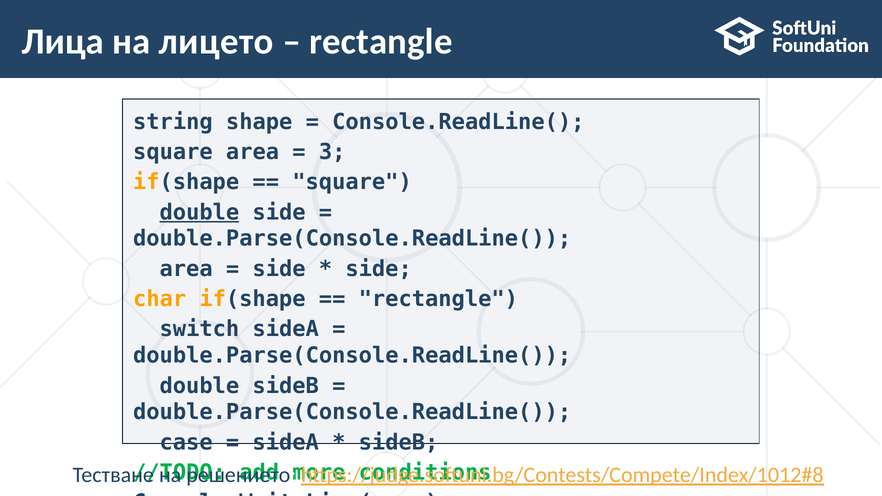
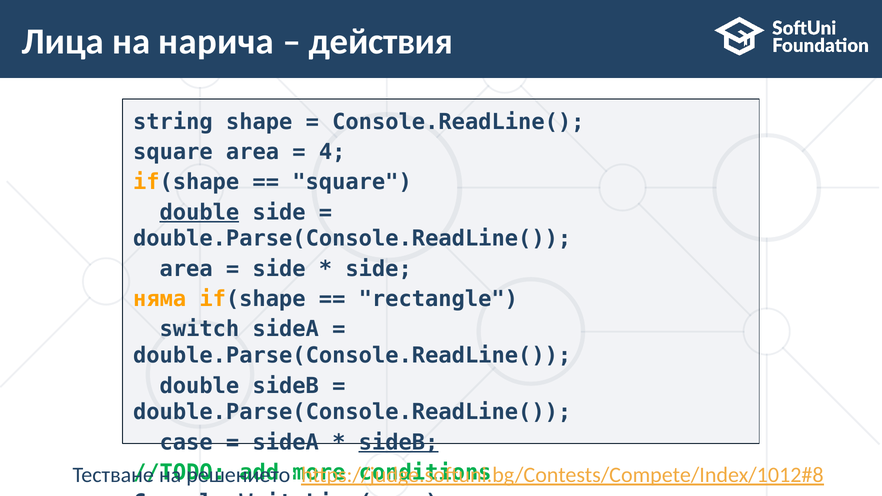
лицето: лицето -> нарича (216, 42)
rectangle: rectangle -> действия (381, 42)
3: 3 -> 4 (332, 152)
char: char -> няма (160, 299)
sideB underline: none -> present (399, 443)
